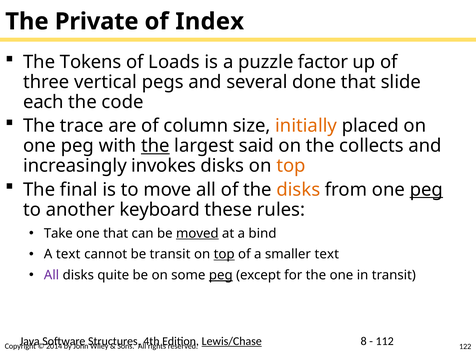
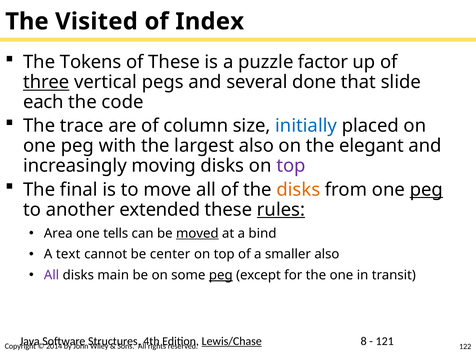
Private: Private -> Visited (96, 21)
of Loads: Loads -> These (174, 62)
three underline: none -> present (46, 82)
initially colour: orange -> blue (306, 126)
the underline: present -> none (155, 146)
largest said: said -> also (256, 146)
collects: collects -> elegant (372, 146)
invokes: invokes -> moving (164, 166)
top colour: orange -> purple (291, 166)
keyboard: keyboard -> extended (160, 210)
rules underline: none -> present (281, 210)
Take: Take -> Area (58, 233)
one that: that -> tells (116, 233)
be transit: transit -> center (170, 254)
top underline: present -> none (224, 254)
smaller text: text -> also (327, 254)
quite: quite -> main (113, 275)
112: 112 -> 121 (385, 341)
